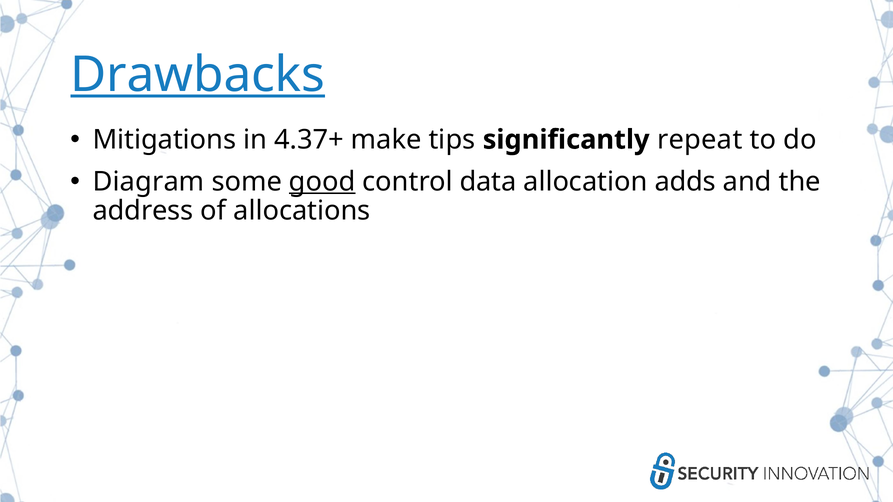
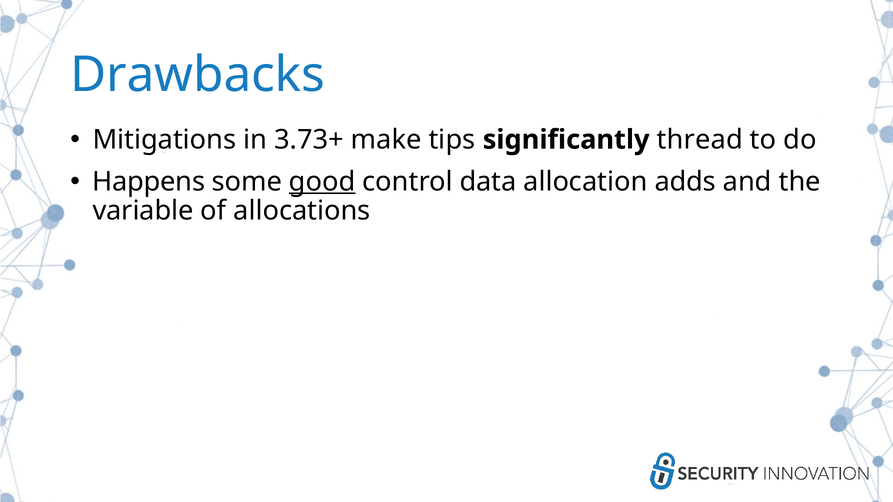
Drawbacks underline: present -> none (198, 75)
4.37+: 4.37+ -> 3.73+ (309, 140)
repeat: repeat -> thread (700, 140)
Diagram: Diagram -> Happens (149, 182)
address: address -> variable (143, 211)
